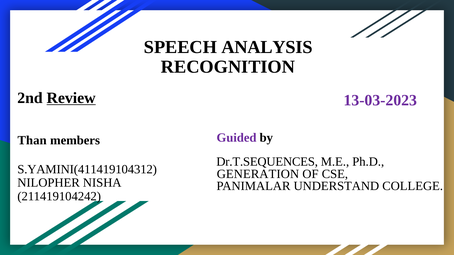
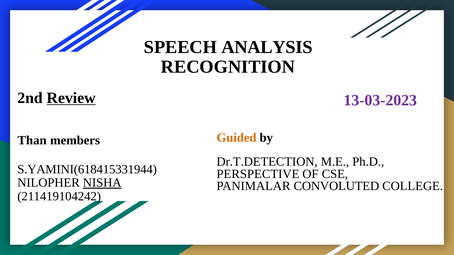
Guided colour: purple -> orange (237, 138)
Dr.T.SEQUENCES: Dr.T.SEQUENCES -> Dr.T.DETECTION (267, 162)
S.YAMINI(411419104312: S.YAMINI(411419104312 -> S.YAMINI(618415331944 (87, 169)
GENERATION: GENERATION -> PERSPECTIVE (258, 174)
NISHA underline: none -> present (102, 183)
UNDERSTAND: UNDERSTAND -> CONVOLUTED (336, 186)
